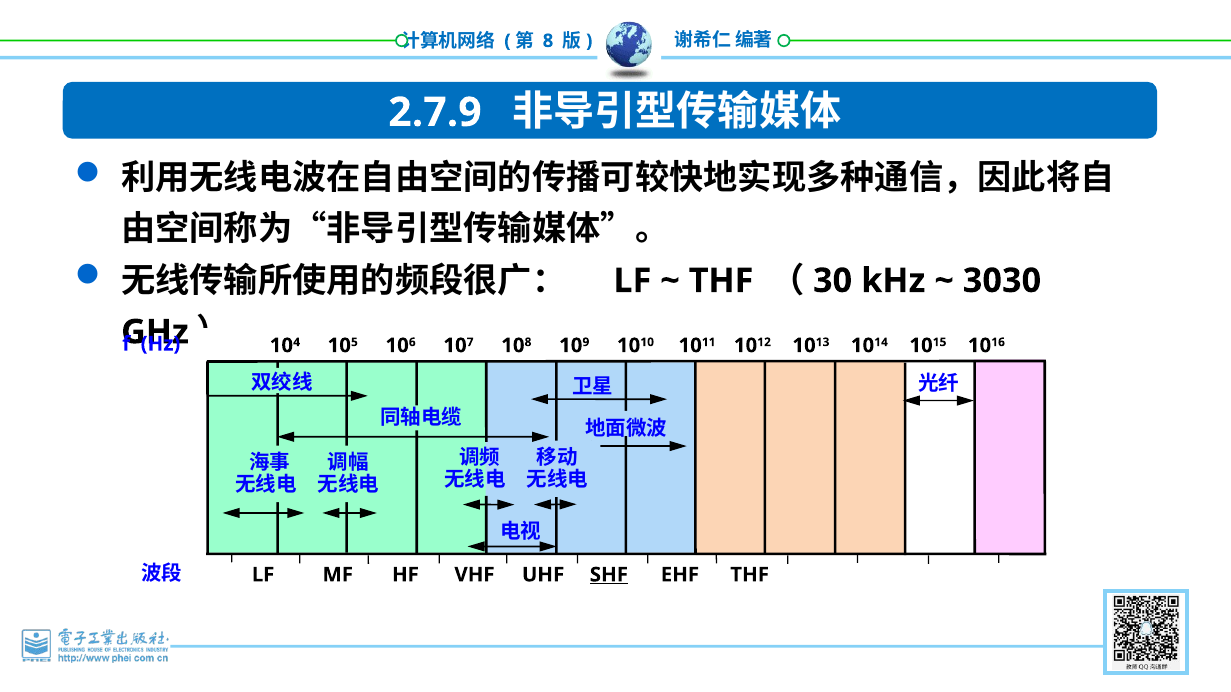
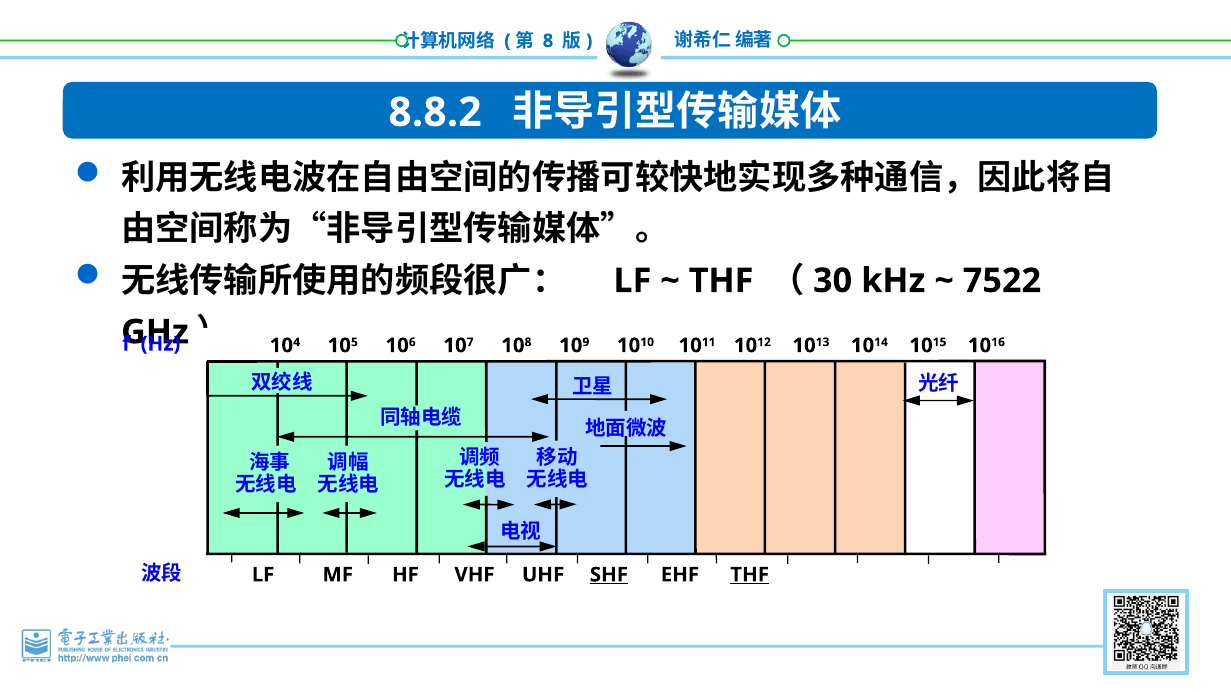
2.7.9: 2.7.9 -> 8.8.2 (435, 113)
3030: 3030 -> 7522 (1002, 281)
THF underline: none -> present (750, 575)
